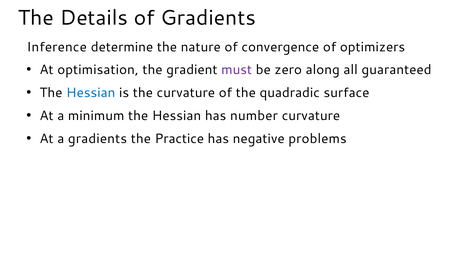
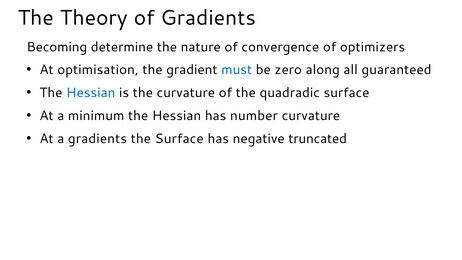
Details: Details -> Theory (94, 18)
Inference: Inference -> Becoming (57, 47)
must colour: purple -> blue (237, 70)
the Practice: Practice -> Surface (179, 139)
problems: problems -> truncated (318, 139)
